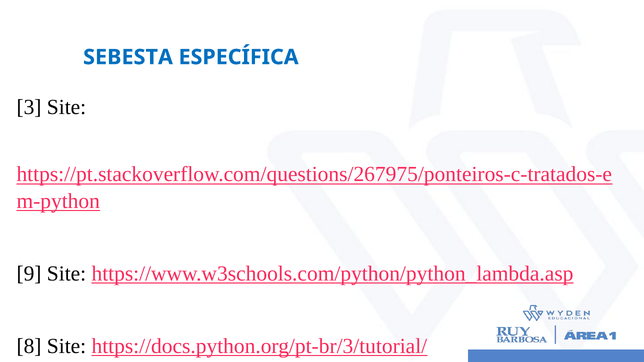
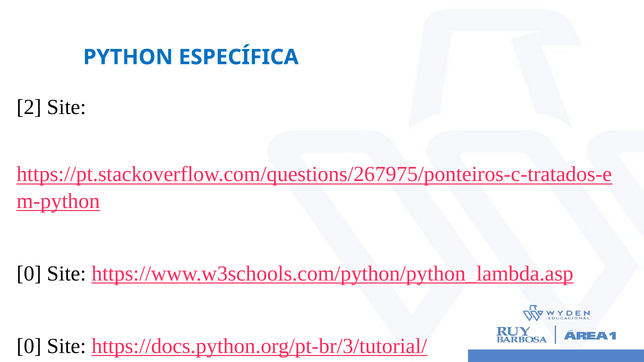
SEBESTA: SEBESTA -> PYTHON (128, 57)
3: 3 -> 2 (29, 107)
9: 9 -> 0 (29, 274)
8: 8 -> 0 (29, 346)
